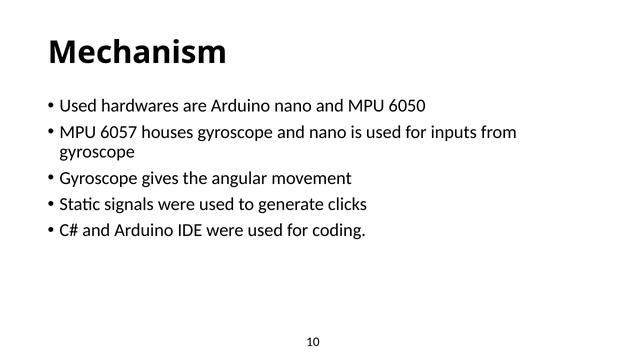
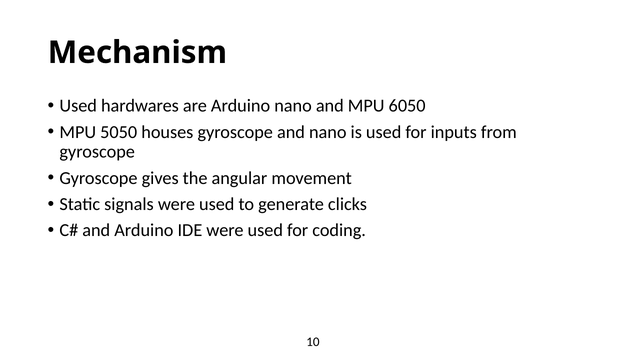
6057: 6057 -> 5050 (119, 132)
